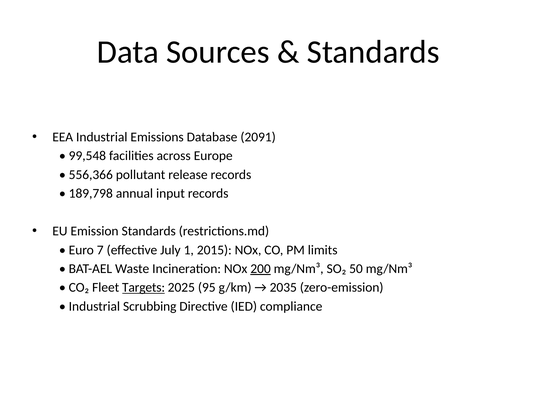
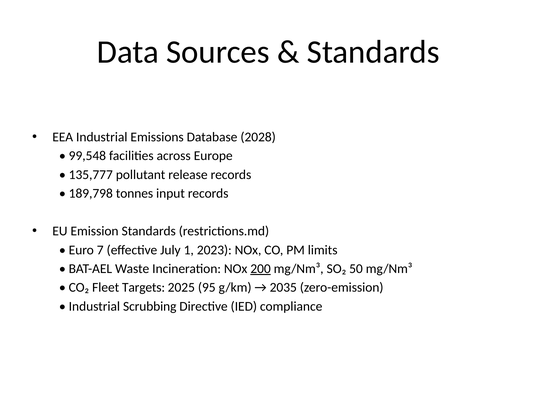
2091: 2091 -> 2028 (258, 137)
556,366: 556,366 -> 135,777 (91, 175)
annual: annual -> tonnes (134, 193)
2015: 2015 -> 2023 (214, 250)
Targets underline: present -> none (144, 287)
